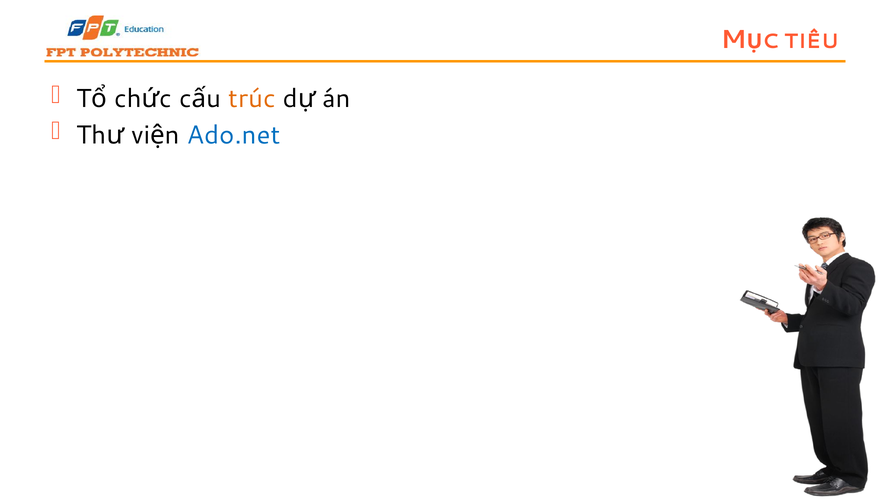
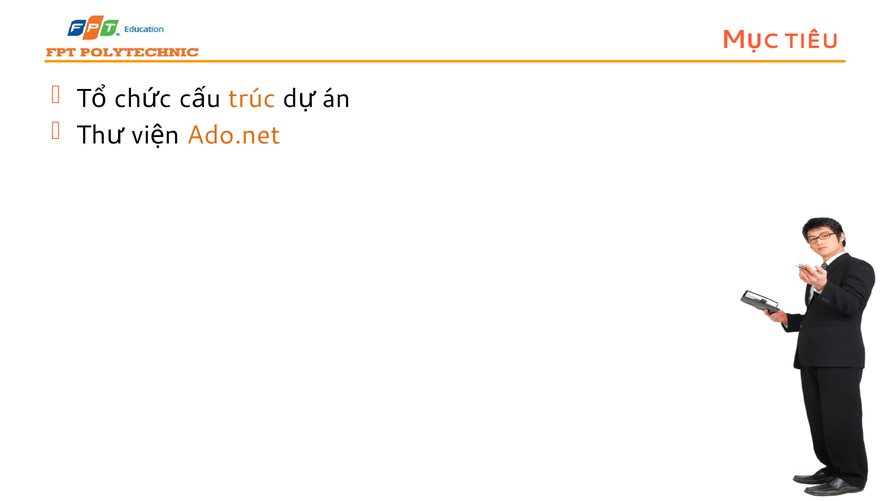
Ado.net colour: blue -> orange (234, 135)
